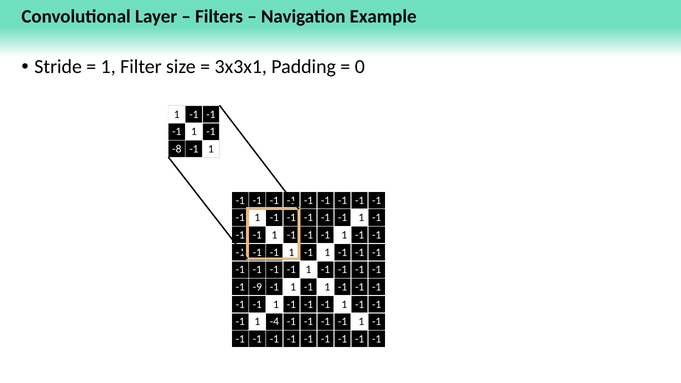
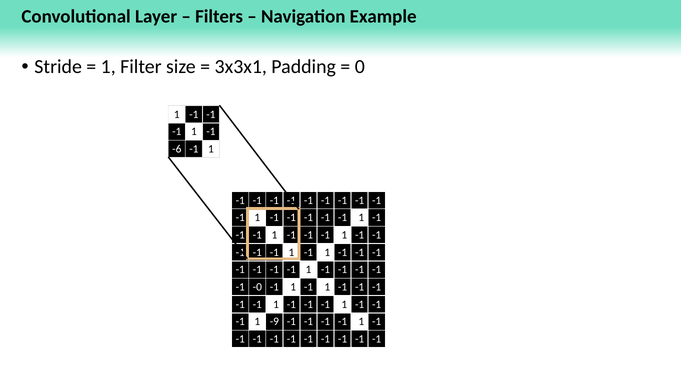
-8: -8 -> -6 (177, 149)
-9: -9 -> -0 (257, 287)
-4: -4 -> -9 (274, 322)
